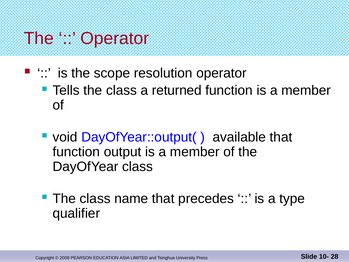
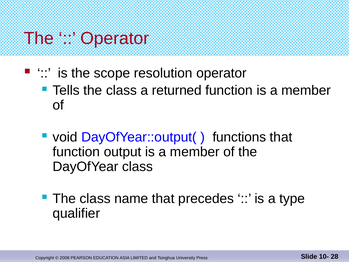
available: available -> functions (239, 137)
